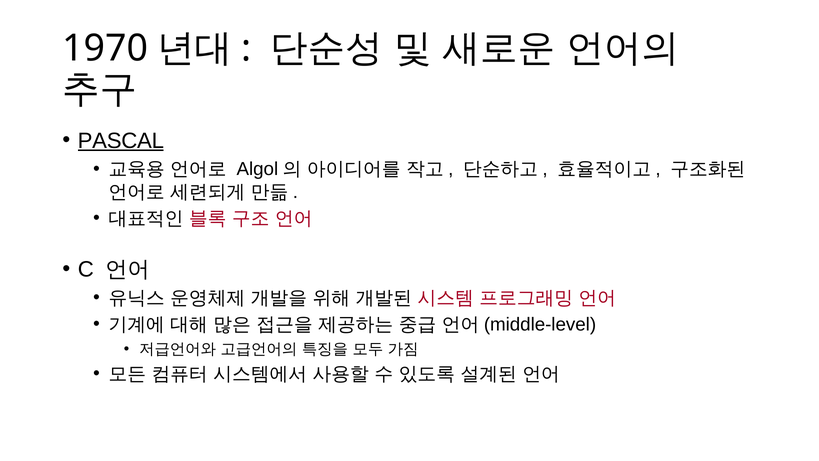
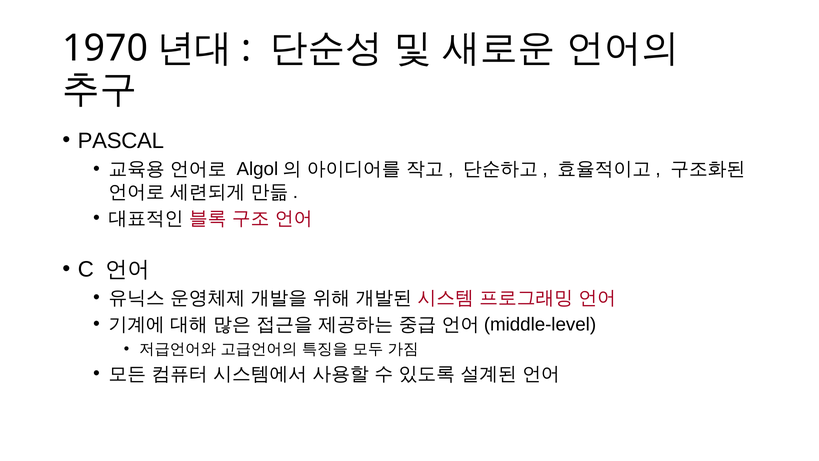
PASCAL underline: present -> none (121, 141)
